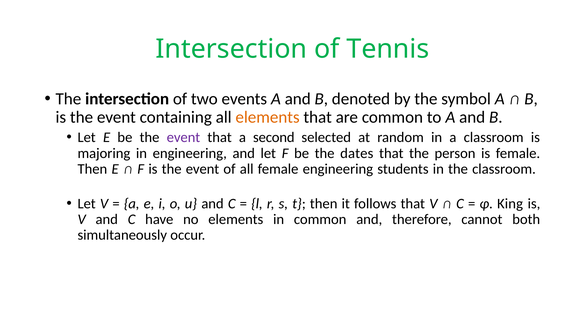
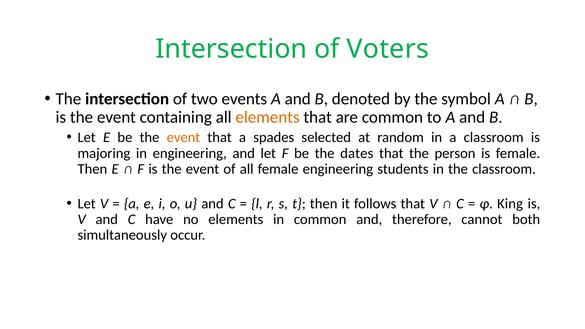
Tennis: Tennis -> Voters (388, 49)
event colour: purple -> orange (183, 137)
second: second -> spades (274, 137)
